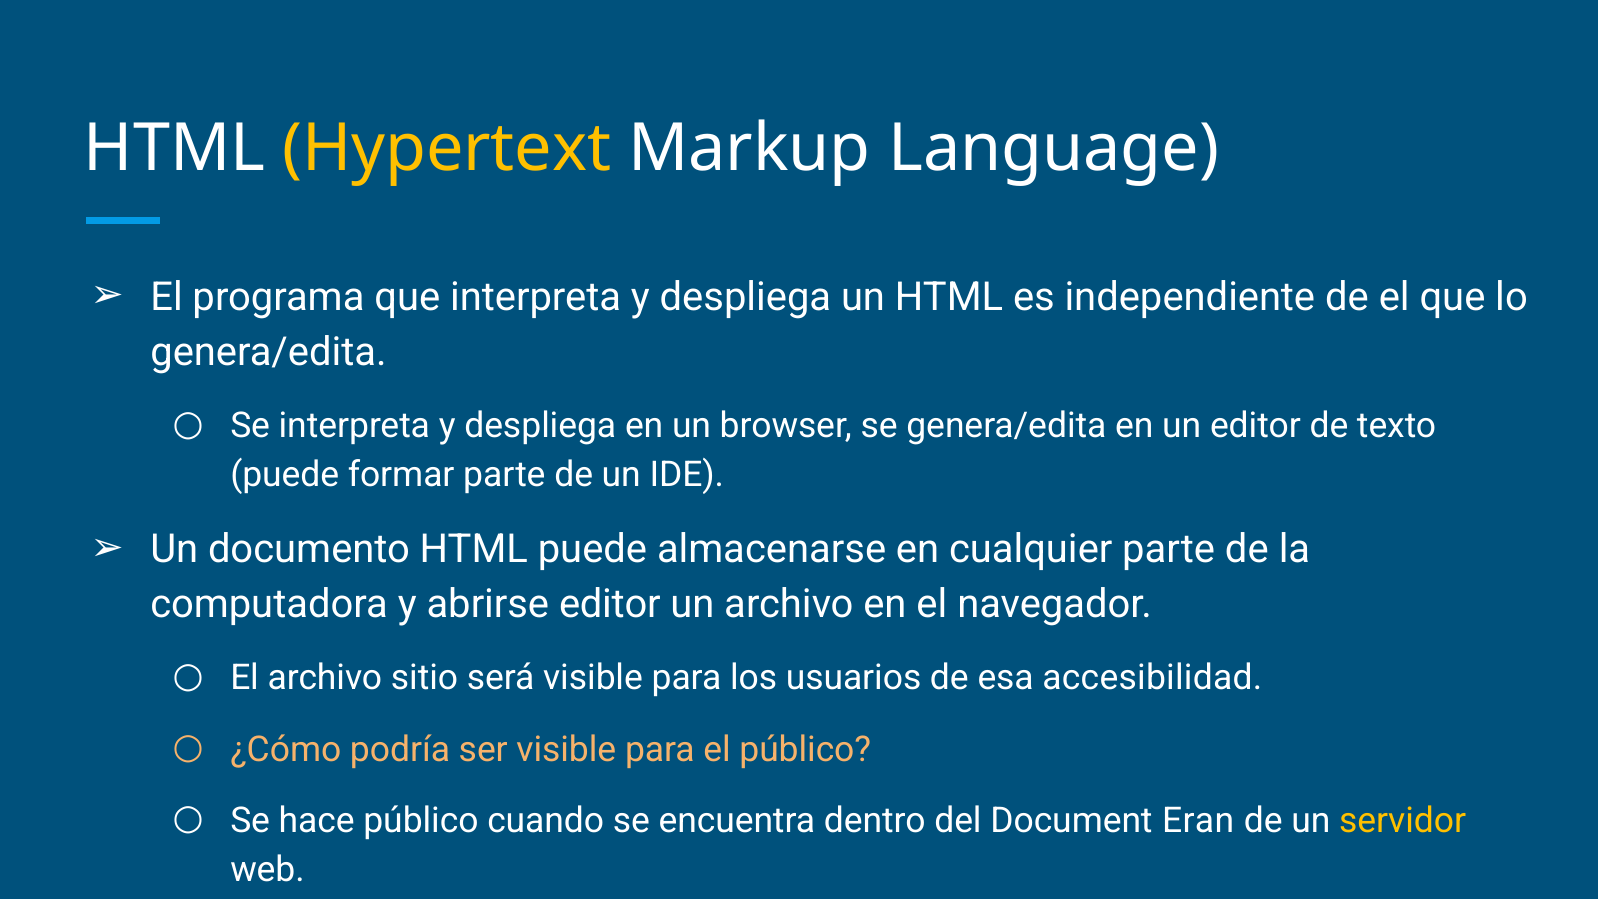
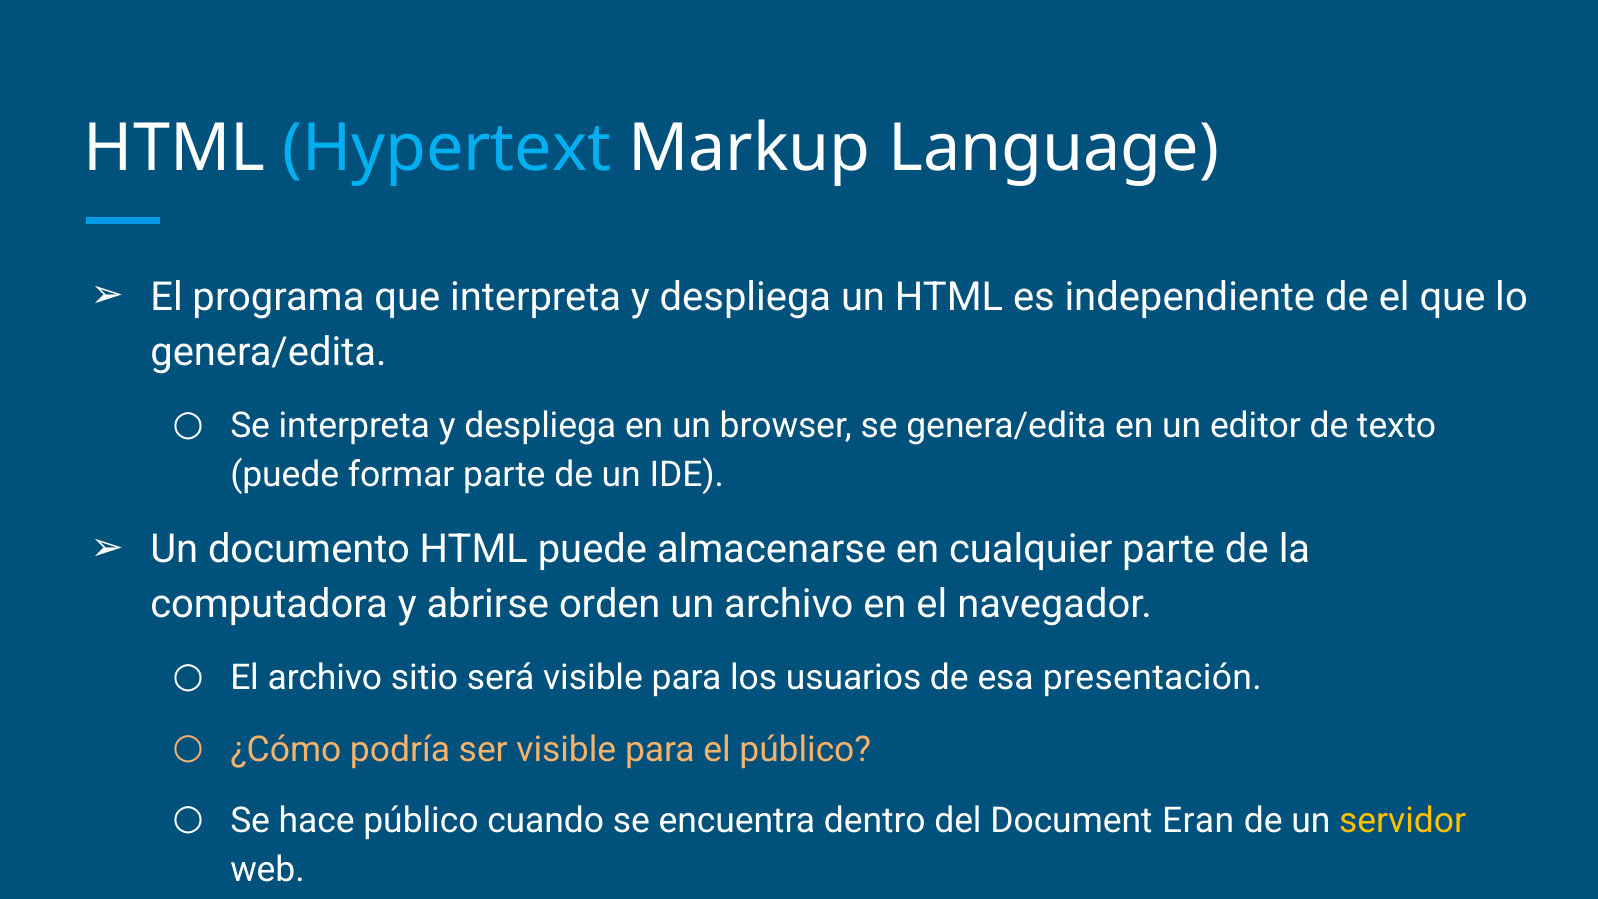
Hypertext colour: yellow -> light blue (447, 149)
abrirse editor: editor -> orden (610, 605)
accesibilidad: accesibilidad -> presentación (1152, 678)
